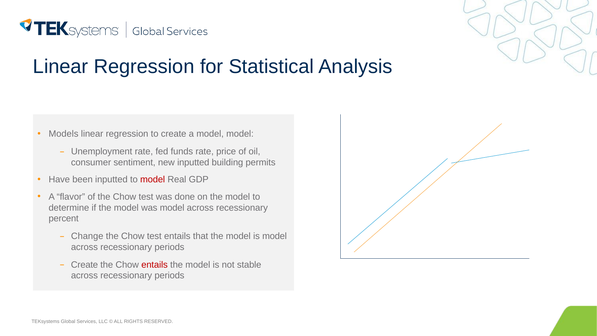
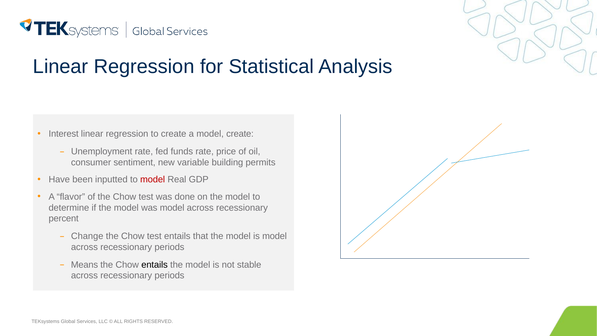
Models: Models -> Interest (64, 134)
model model: model -> create (240, 134)
new inputted: inputted -> variable (193, 162)
Create: Create -> Means (84, 265)
entails colour: red -> black (155, 265)
